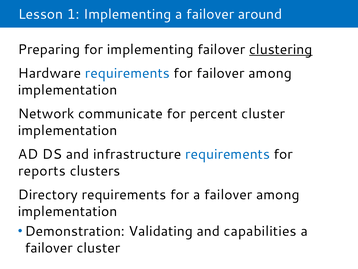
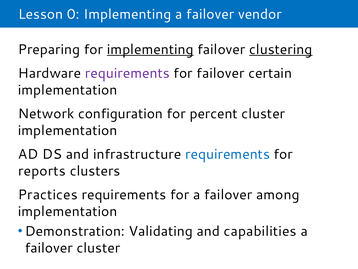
1: 1 -> 0 (73, 14)
around: around -> vendor (260, 14)
implementing underline: none -> present (150, 49)
requirements colour: blue -> purple (127, 73)
for failover among: among -> certain (270, 73)
communicate: communicate -> configuration (121, 114)
Directory: Directory -> Practices (48, 195)
